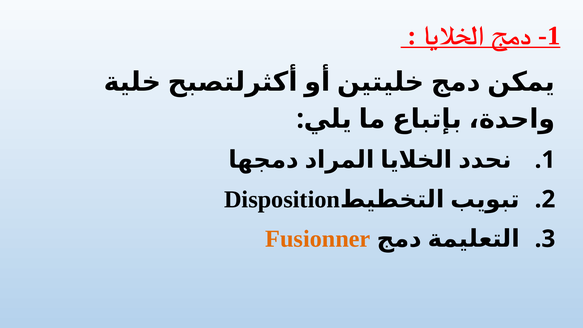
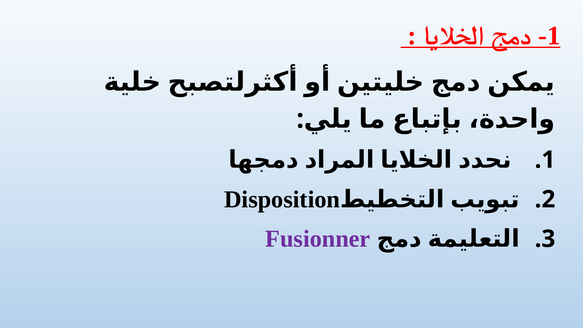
Fusionner colour: orange -> purple (318, 239)
